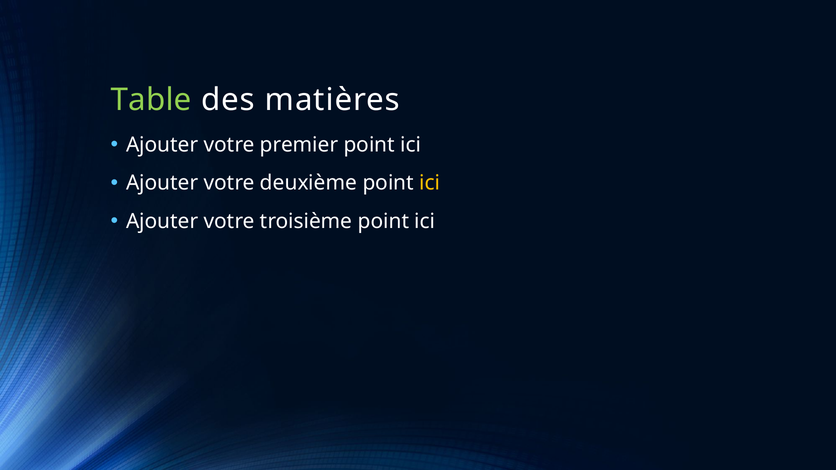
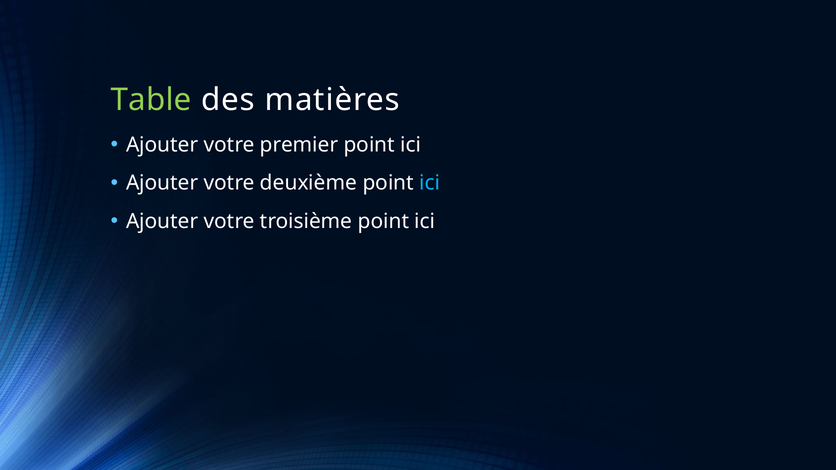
ici colour: yellow -> light blue (430, 183)
